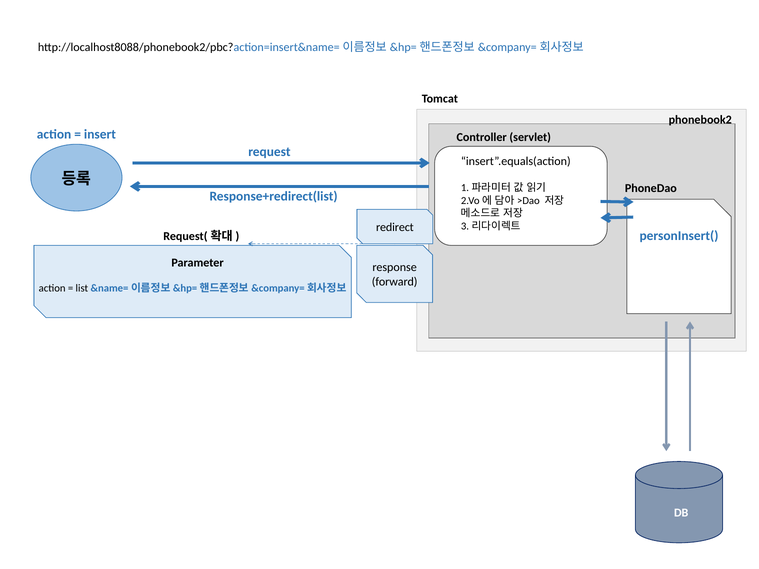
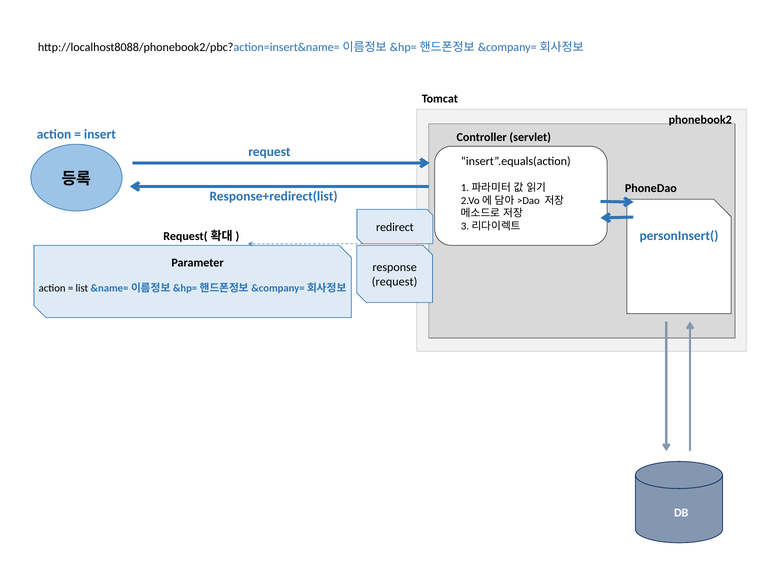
forward: forward -> request (395, 282)
